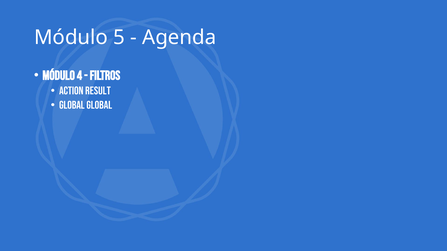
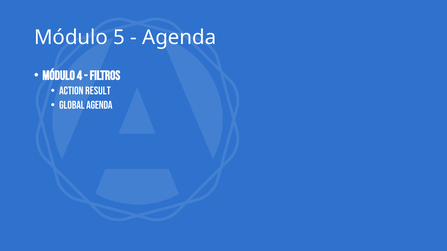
Global Global: Global -> Agenda (99, 105)
